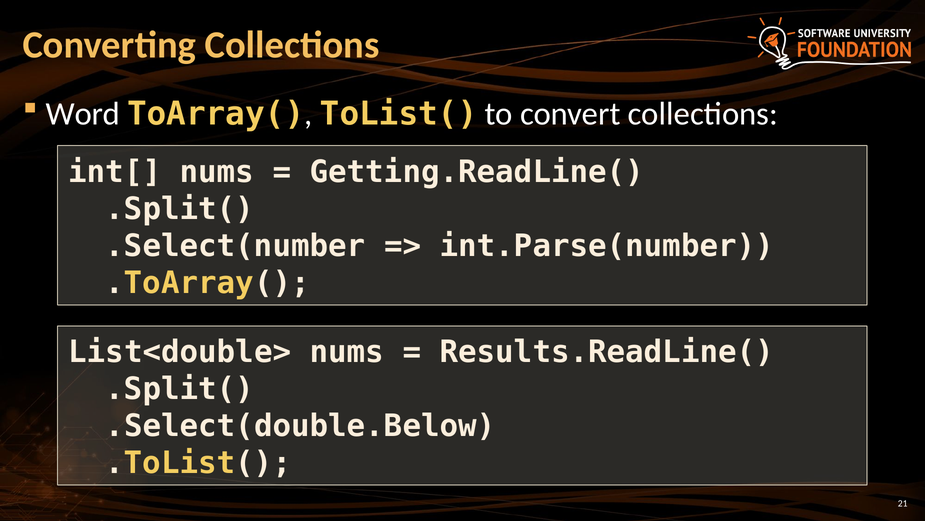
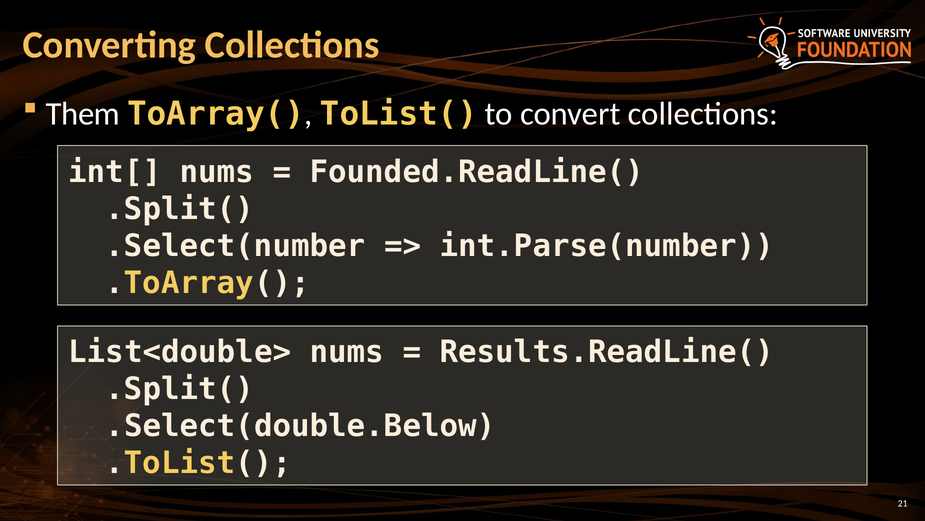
Word: Word -> Them (83, 114)
Getting.ReadLine(: Getting.ReadLine( -> Founded.ReadLine( (477, 172)
